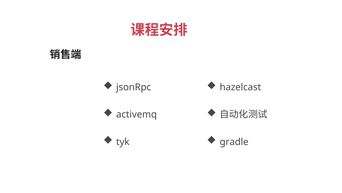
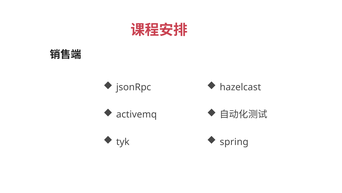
gradle: gradle -> spring (234, 141)
